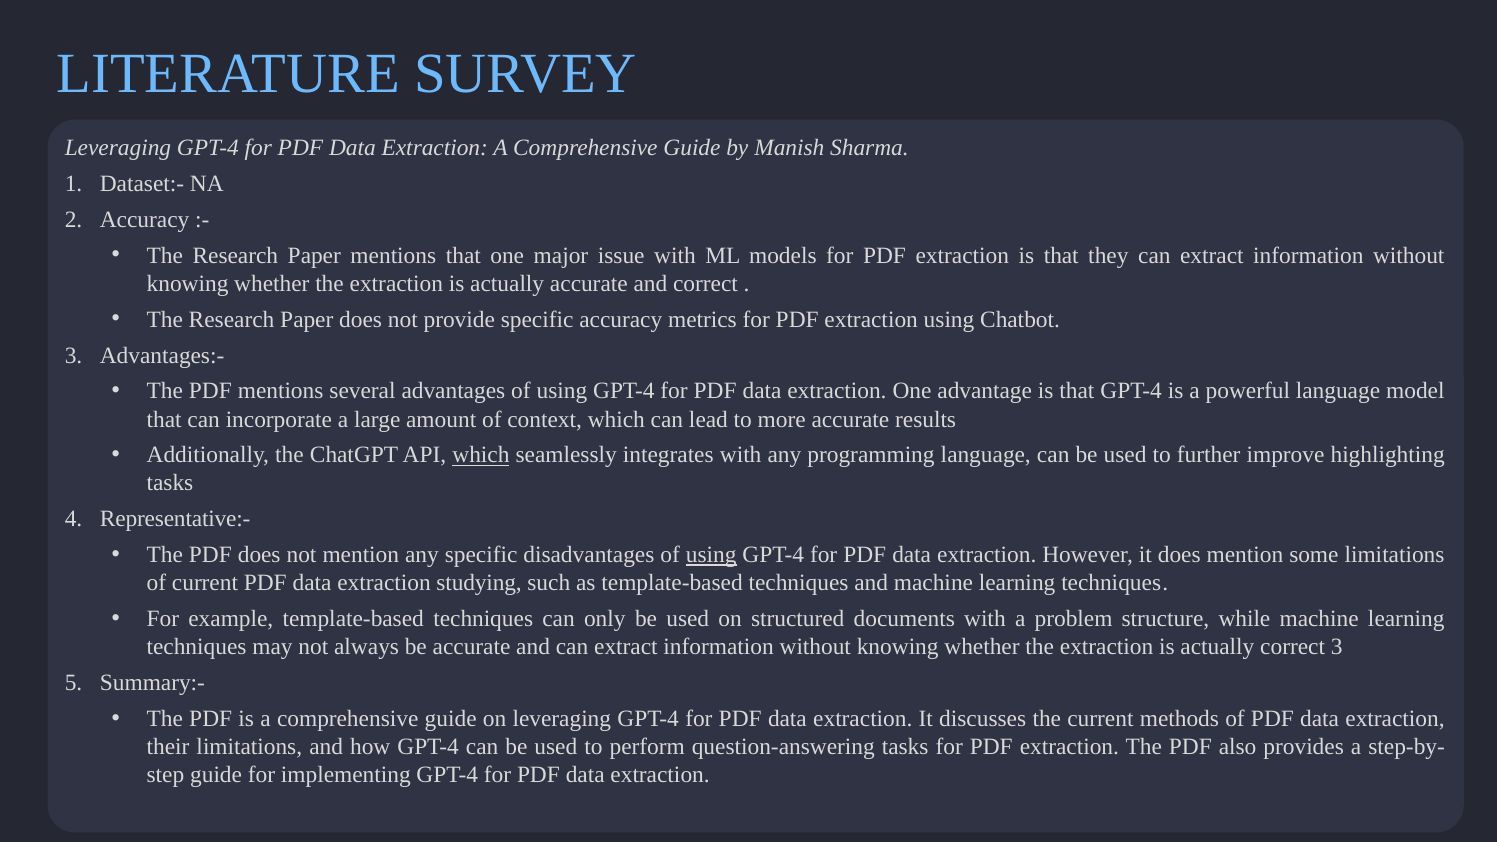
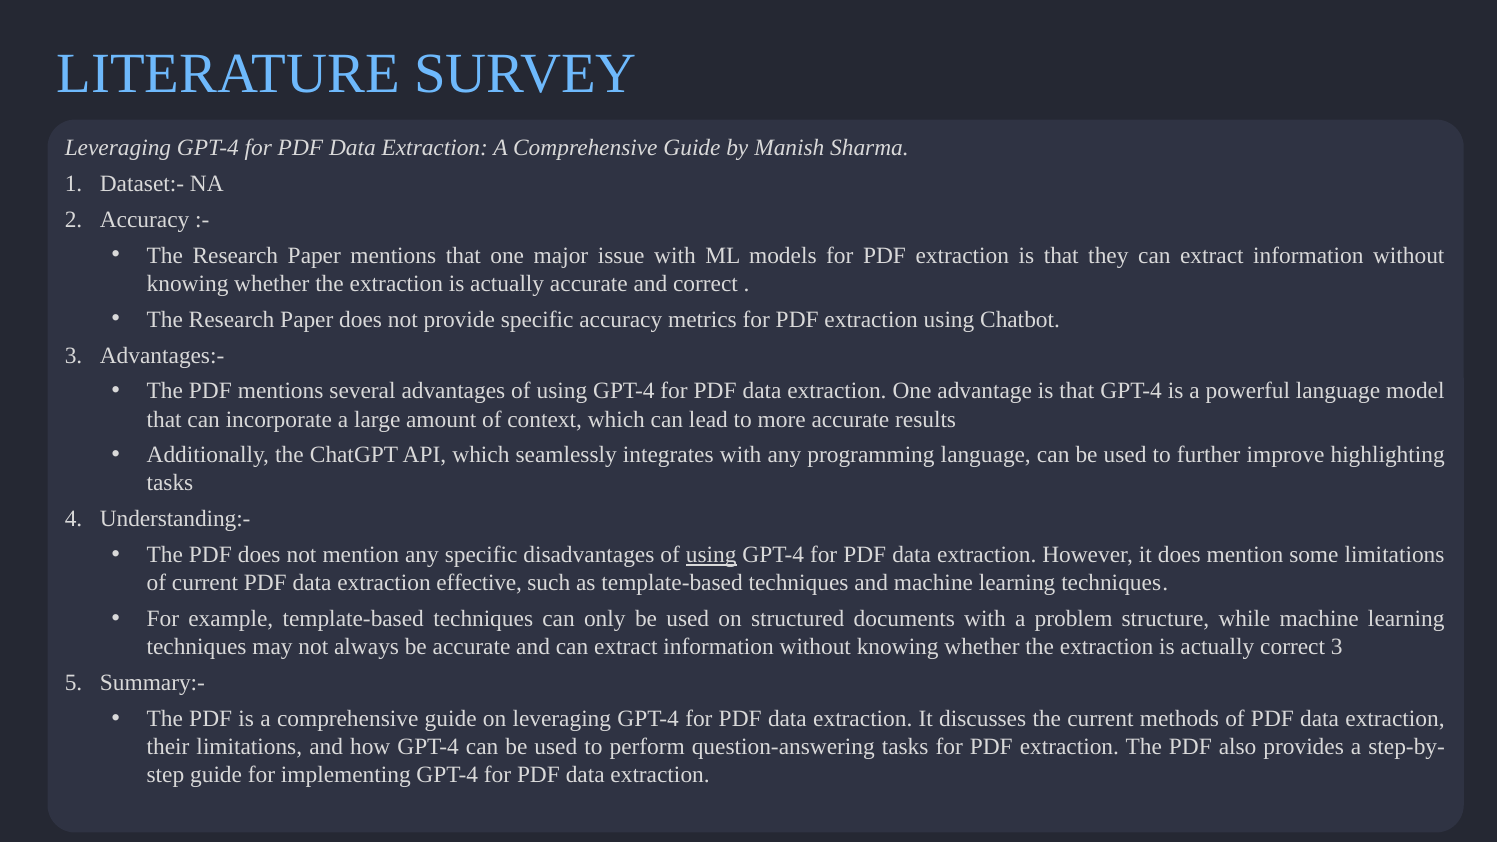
which underline: present -> none (481, 455)
Representative:-: Representative:- -> Understanding:- (175, 519)
studying: studying -> effective (479, 583)
